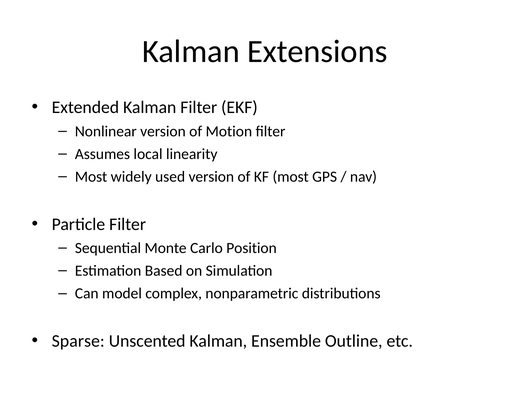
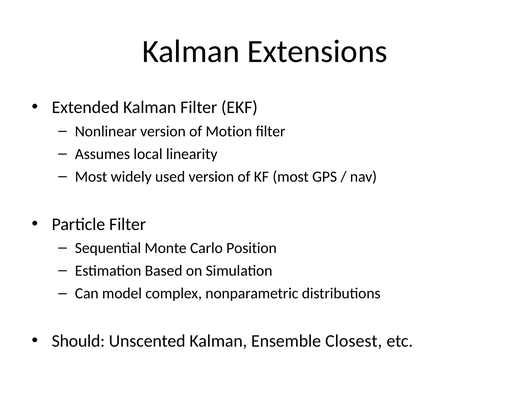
Sparse: Sparse -> Should (78, 341)
Outline: Outline -> Closest (354, 341)
